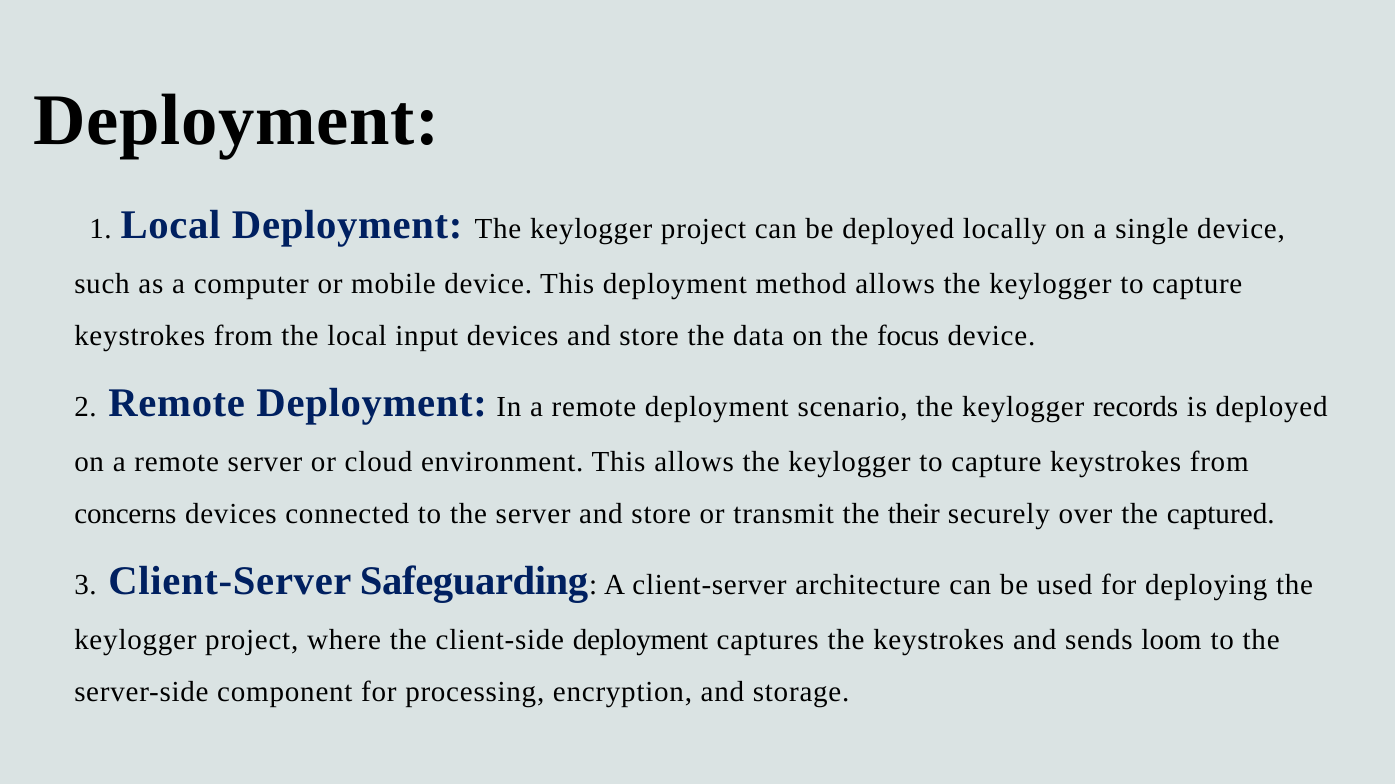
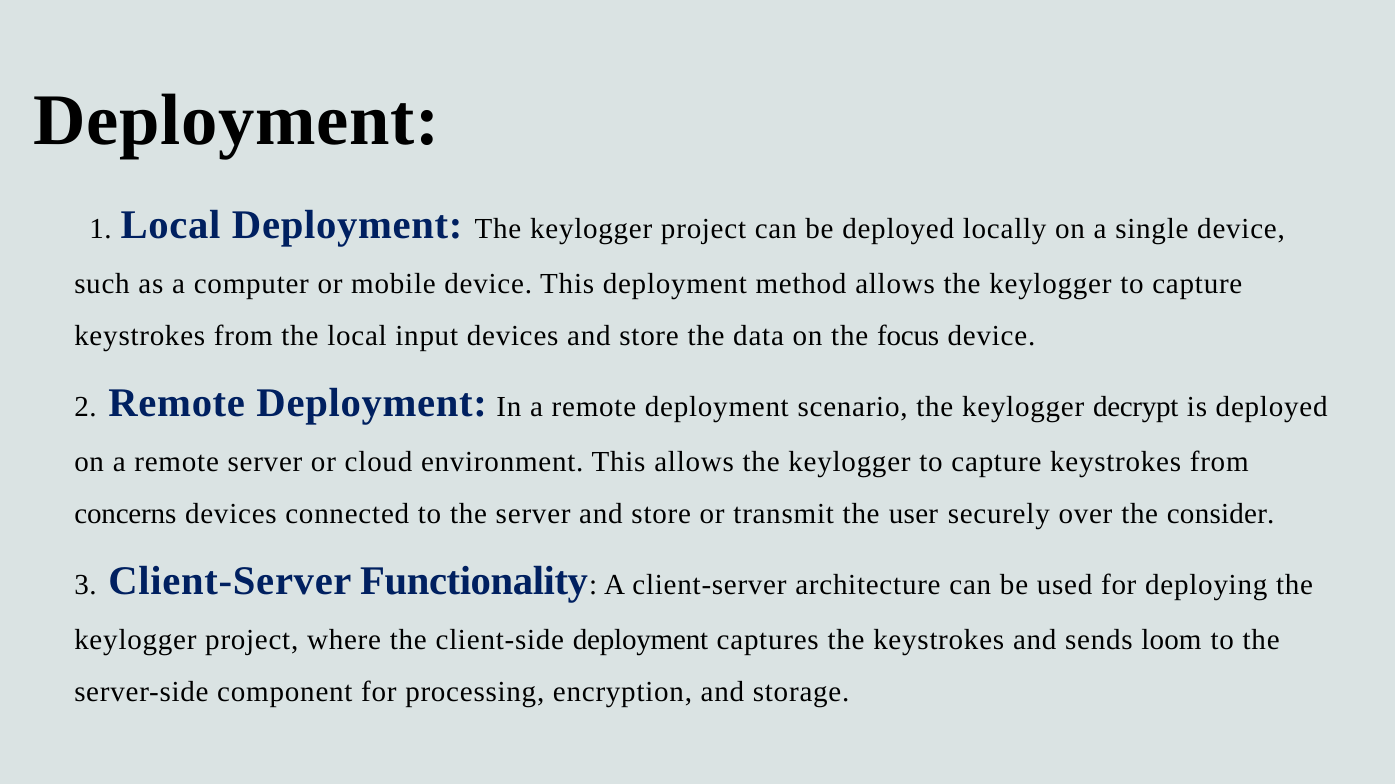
records: records -> decrypt (1136, 407)
their: their -> user (914, 514)
captured: captured -> consider (1221, 514)
Safeguarding: Safeguarding -> Functionality (474, 582)
